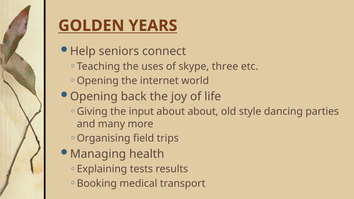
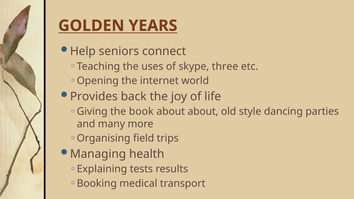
Opening: Opening -> Provides (94, 96)
input: input -> book (141, 112)
